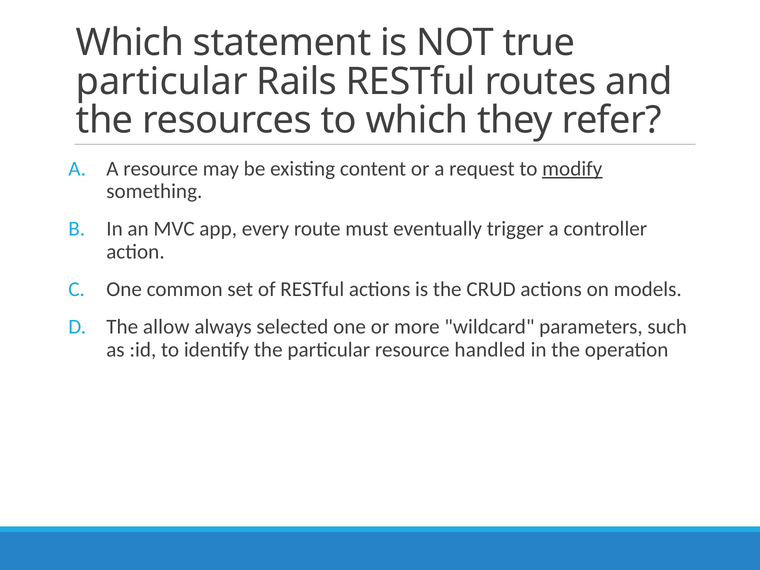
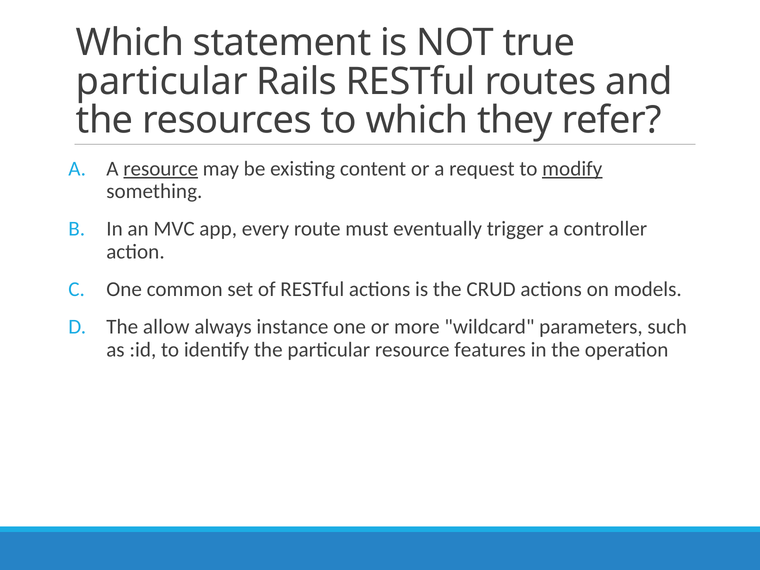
resource underline: none -> present (161, 169)
selected: selected -> instance (292, 327)
handled: handled -> features (490, 350)
